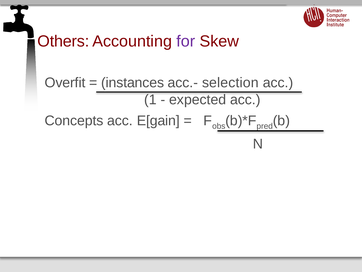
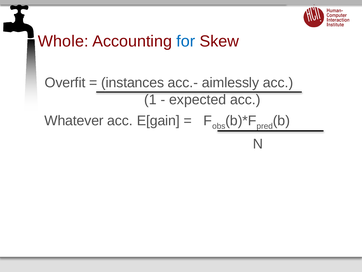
Others: Others -> Whole (63, 41)
for colour: purple -> blue (186, 41)
selection: selection -> aimlessly (231, 83)
Concepts: Concepts -> Whatever (74, 120)
